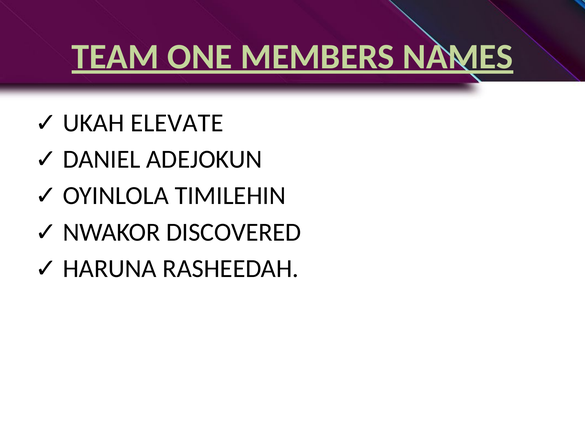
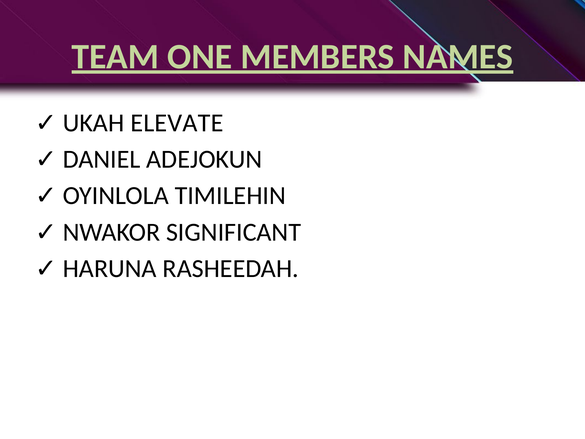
DISCOVERED: DISCOVERED -> SIGNIFICANT (234, 232)
